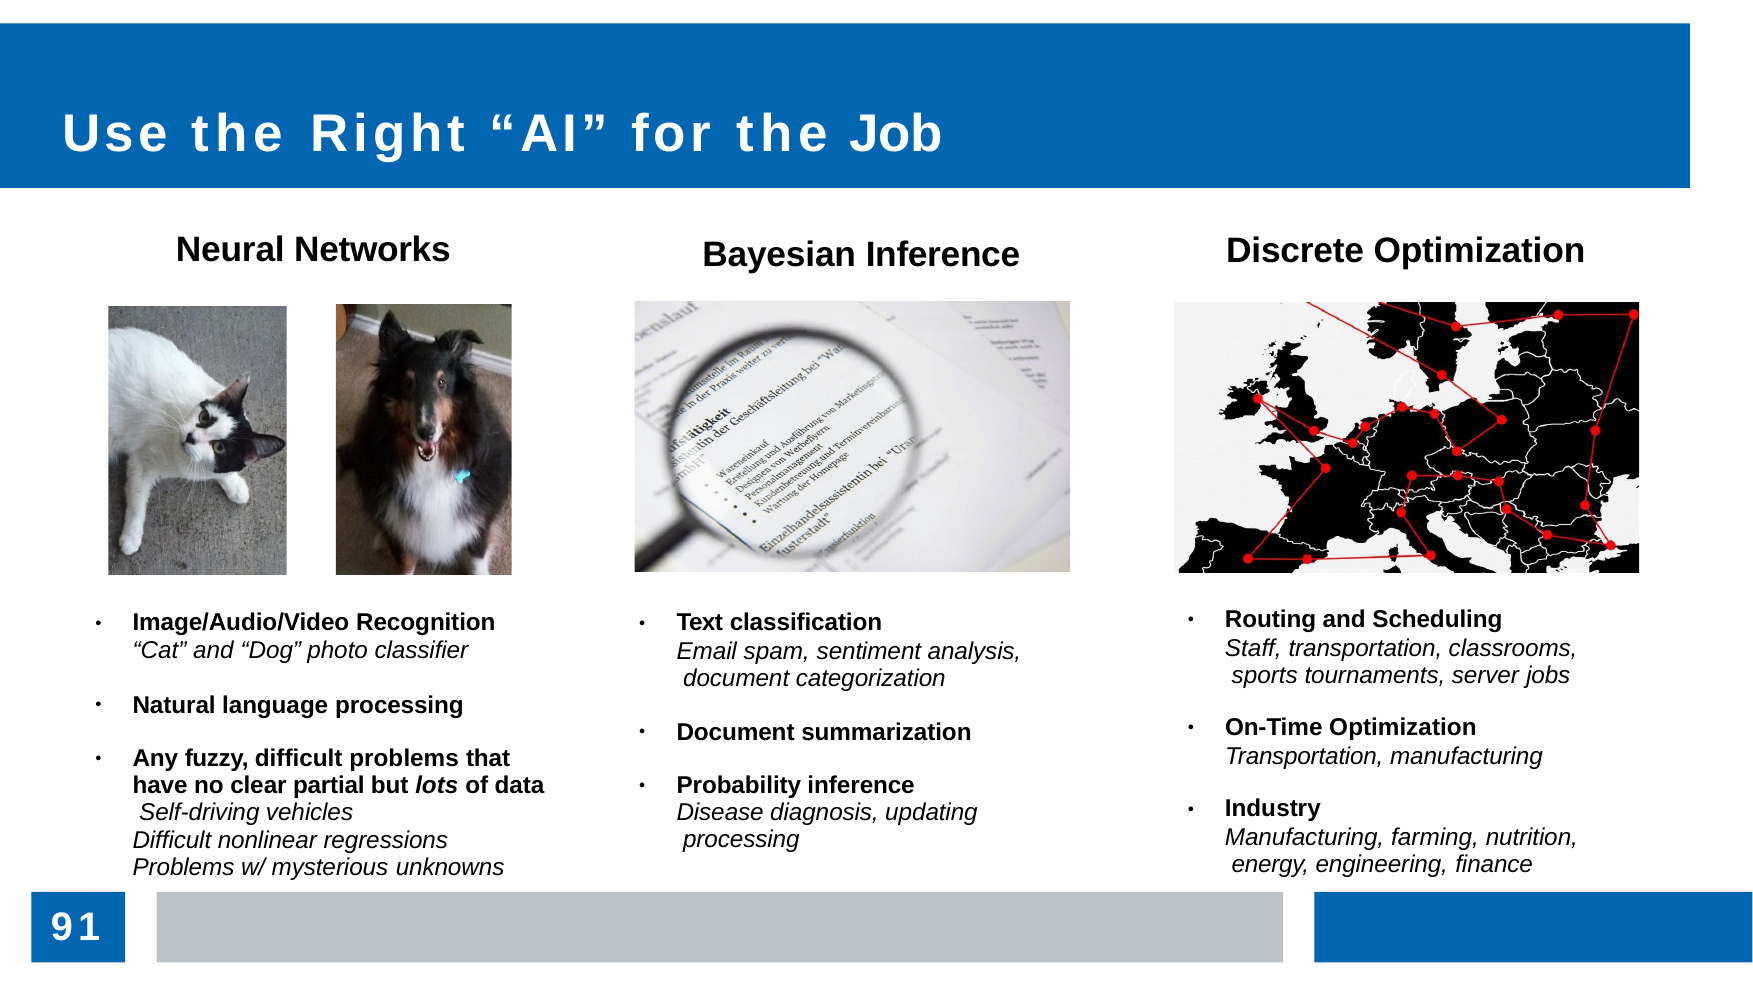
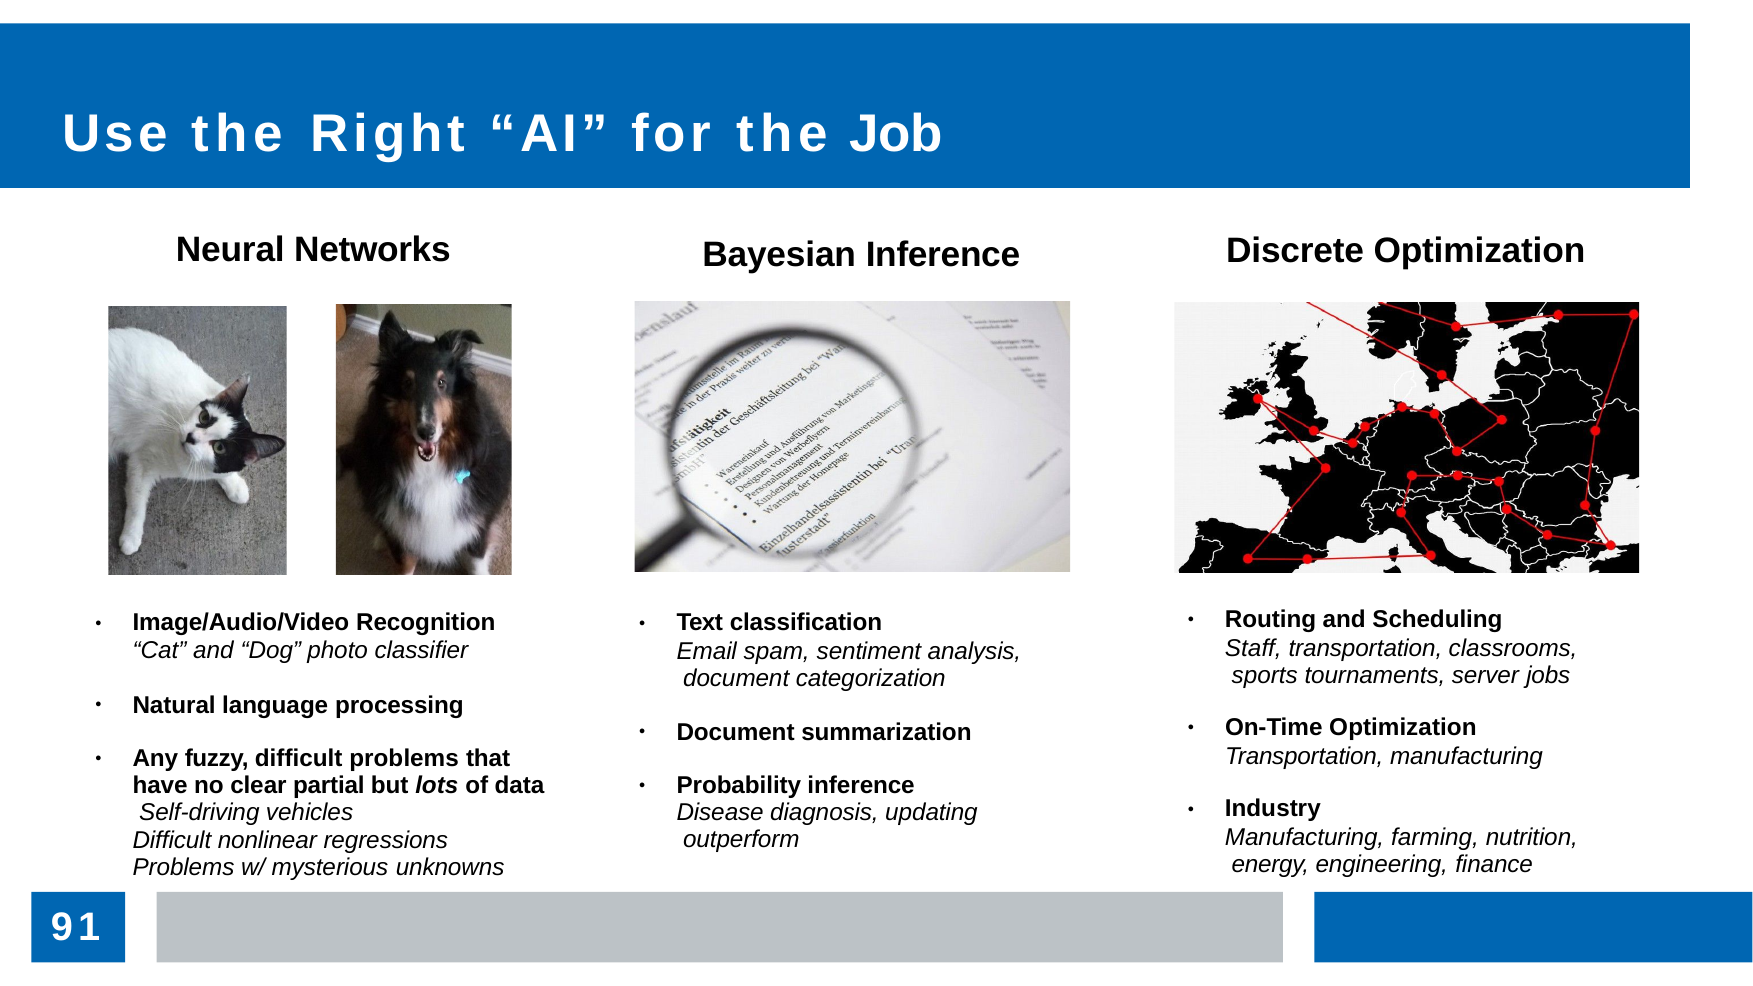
processing: processing -> outperform (741, 839)
